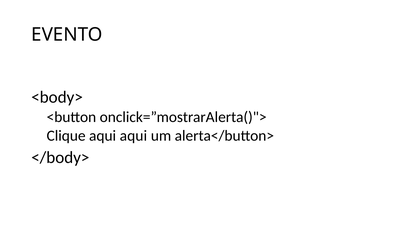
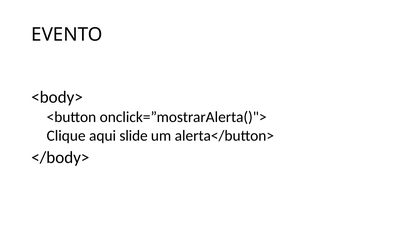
aqui aqui: aqui -> slide (134, 136)
